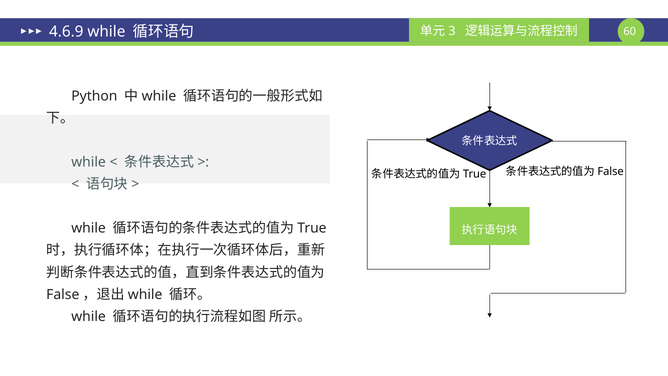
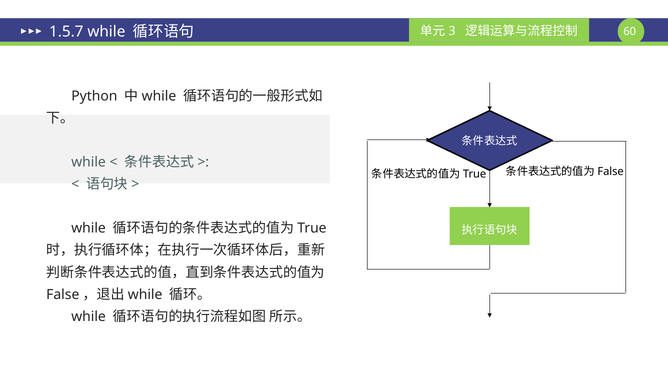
4.6.9: 4.6.9 -> 1.5.7 (66, 32)
